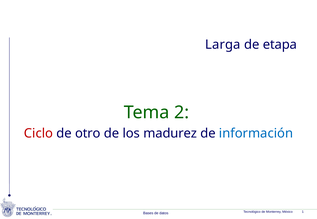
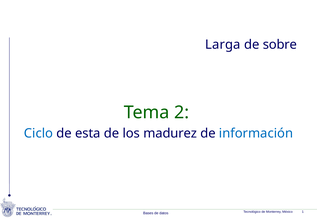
etapa: etapa -> sobre (280, 45)
Ciclo colour: red -> blue (38, 134)
otro: otro -> esta (88, 134)
